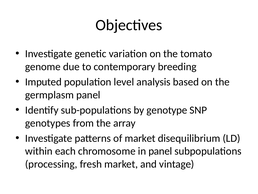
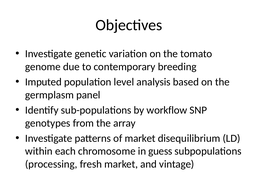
genotype: genotype -> workflow (167, 110)
in panel: panel -> guess (160, 151)
